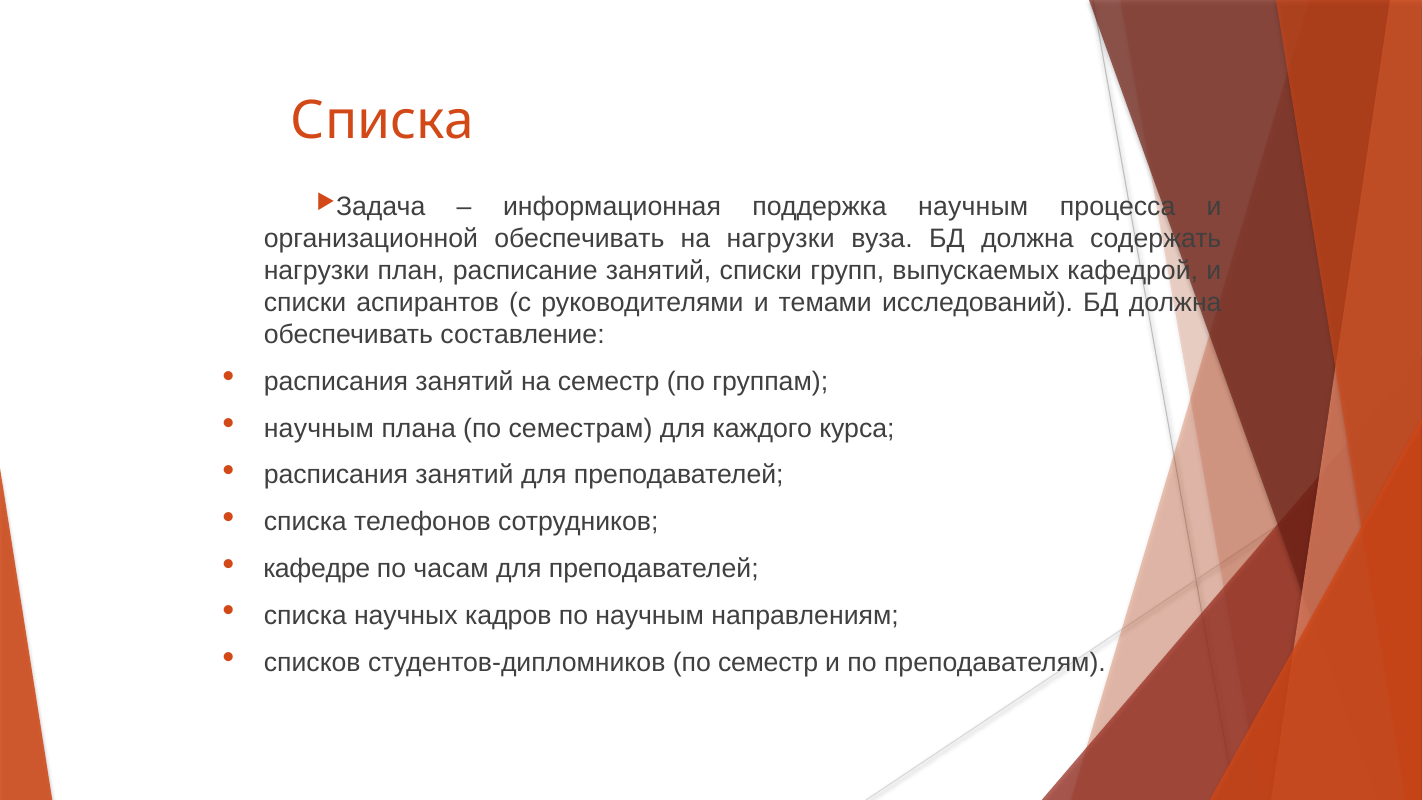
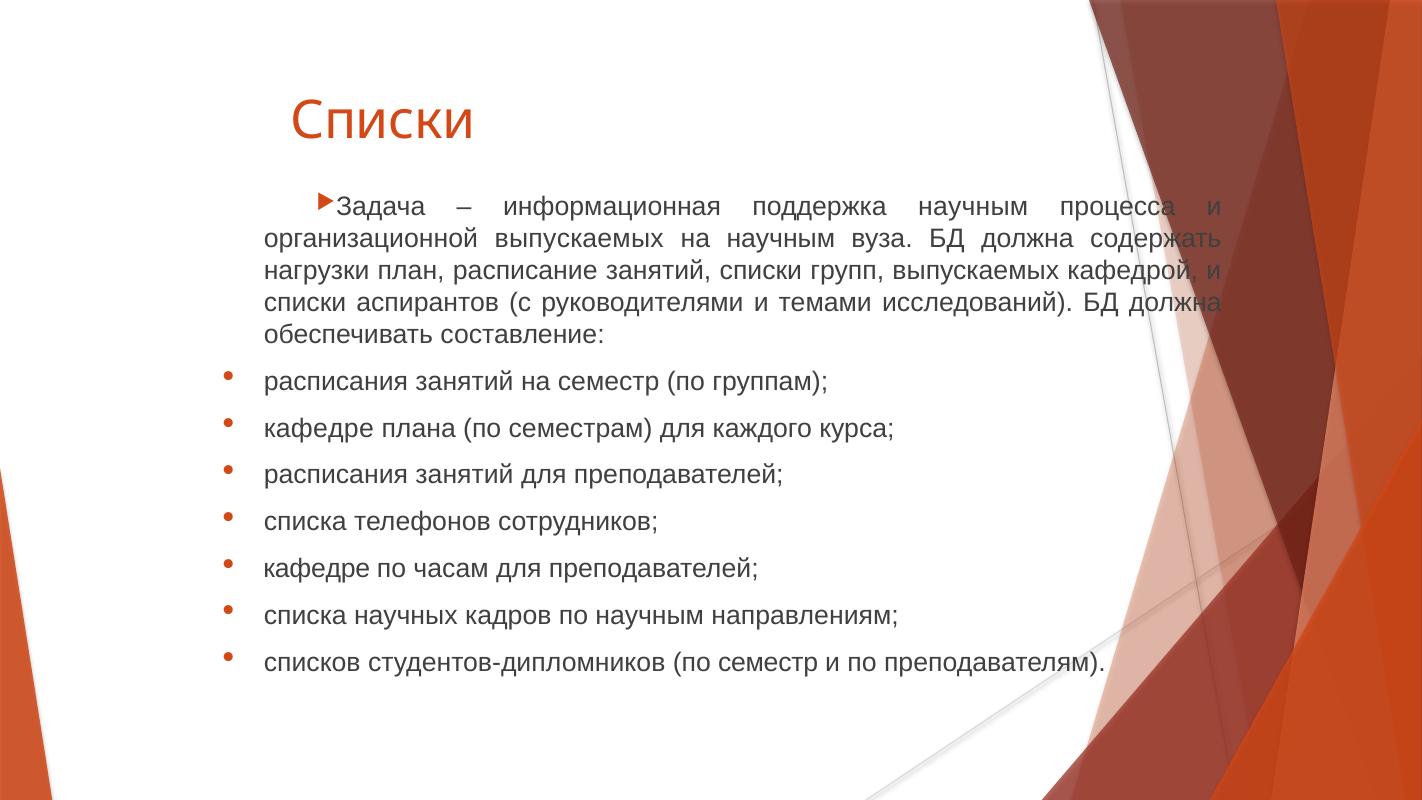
Списка: Списка -> Списки (383, 121)
организационной обеспечивать: обеспечивать -> выпускаемых (579, 239)
на нагрузки: нагрузки -> научным (781, 239)
научным: научным -> кафедре (319, 428)
